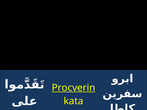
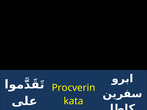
Procverin underline: present -> none (74, 88)
